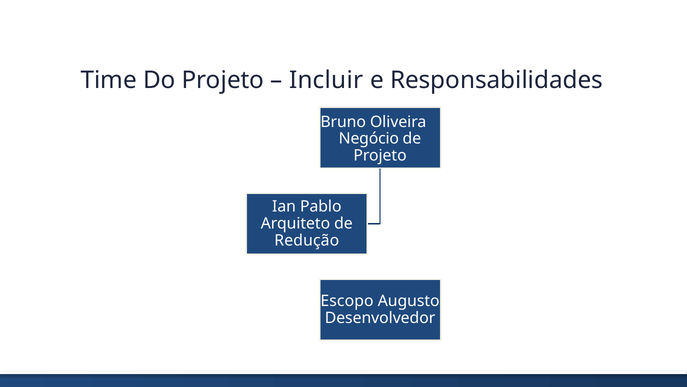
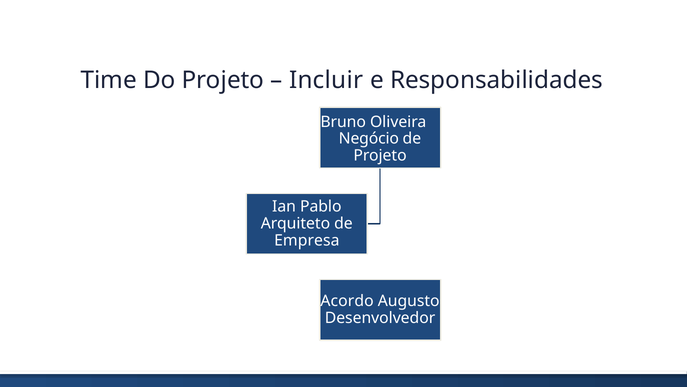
Redução: Redução -> Empresa (307, 240)
Escopo: Escopo -> Acordo (347, 301)
